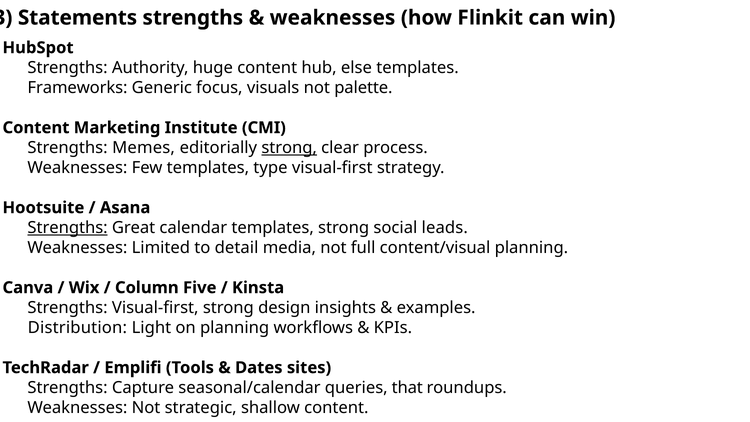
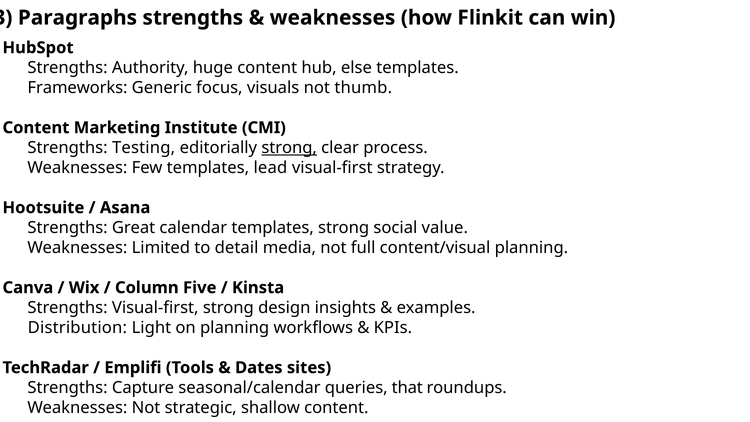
Statements: Statements -> Paragraphs (77, 18)
palette: palette -> thumb (363, 88)
Memes: Memes -> Testing (144, 148)
type: type -> lead (270, 168)
Strengths underline: present -> none (68, 228)
leads: leads -> value (445, 228)
